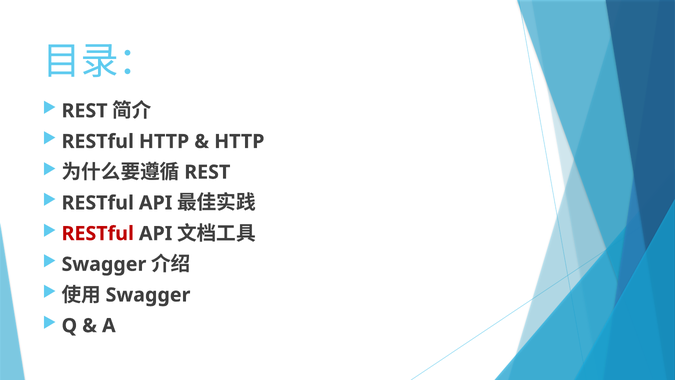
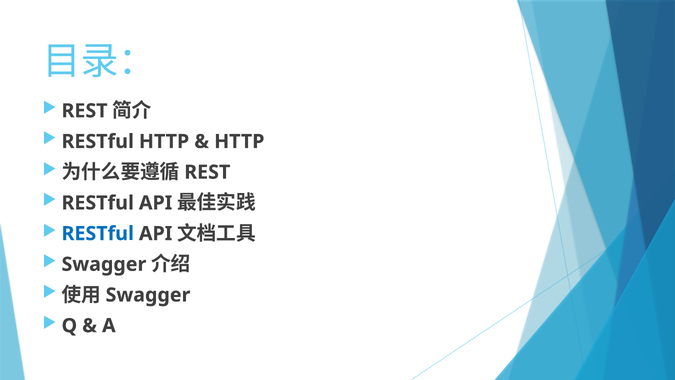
RESTful colour: red -> blue (98, 233)
